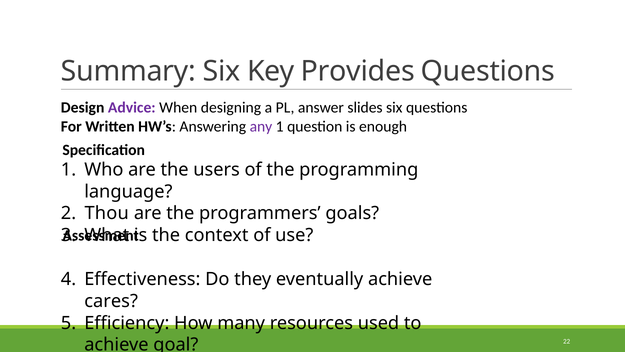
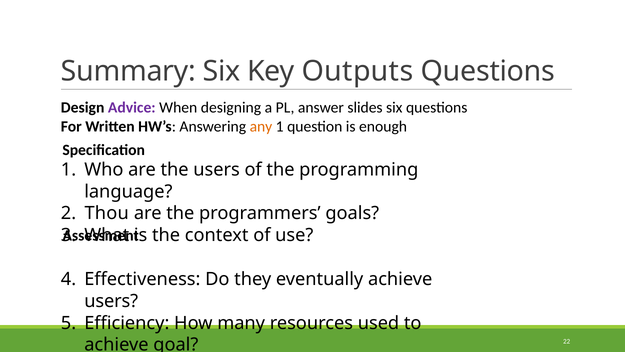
Provides: Provides -> Outputs (358, 71)
any colour: purple -> orange (261, 126)
cares: cares -> users (111, 301)
